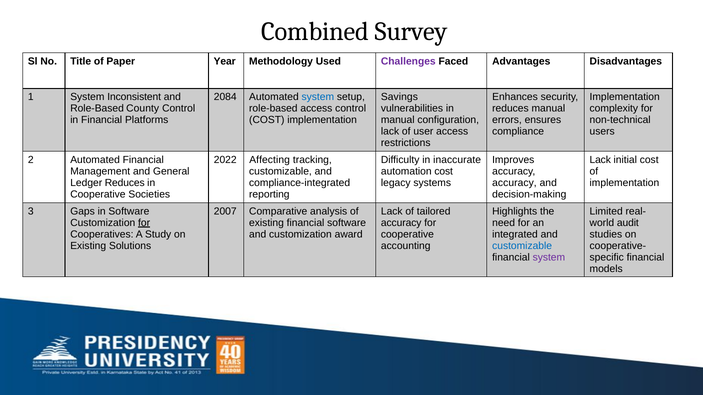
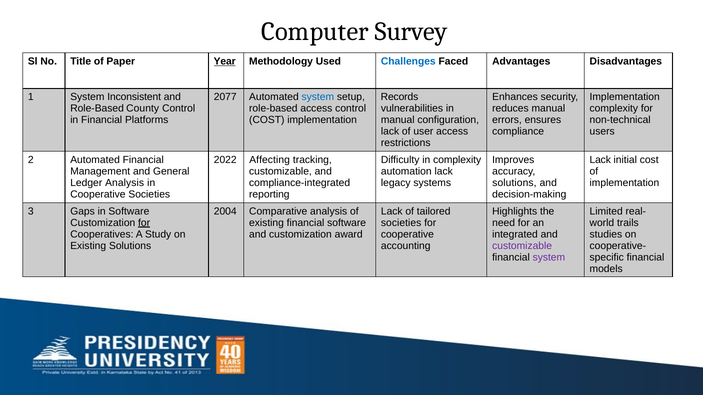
Combined: Combined -> Computer (315, 31)
Year underline: none -> present (225, 61)
Challenges colour: purple -> blue (408, 61)
2084: 2084 -> 2077 (225, 97)
Savings: Savings -> Records (400, 97)
in inaccurate: inaccurate -> complexity (457, 160)
automation cost: cost -> lack (444, 172)
Ledger Reduces: Reduces -> Analysis (125, 183)
accuracy: accuracy -> solutions (514, 183)
2007: 2007 -> 2004 (225, 211)
accuracy: accuracy -> societies (401, 223)
audit: audit -> trails (628, 223)
customizable colour: blue -> purple (522, 246)
